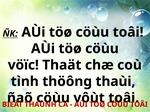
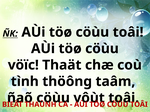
thaùi: thaùi -> taâm (115, 82)
